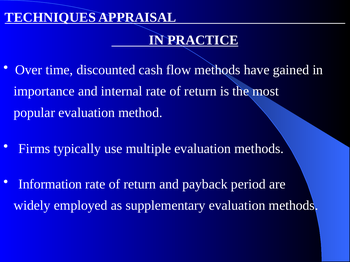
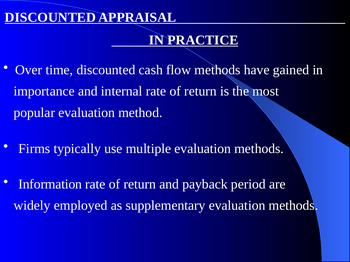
TECHNIQUES: TECHNIQUES -> DISCOUNTED (50, 17)
